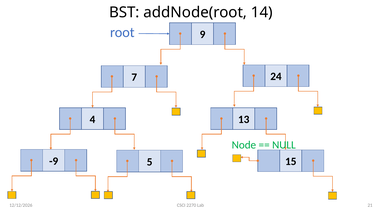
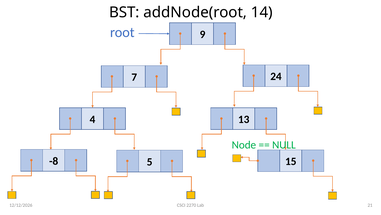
-9: -9 -> -8 (54, 161)
